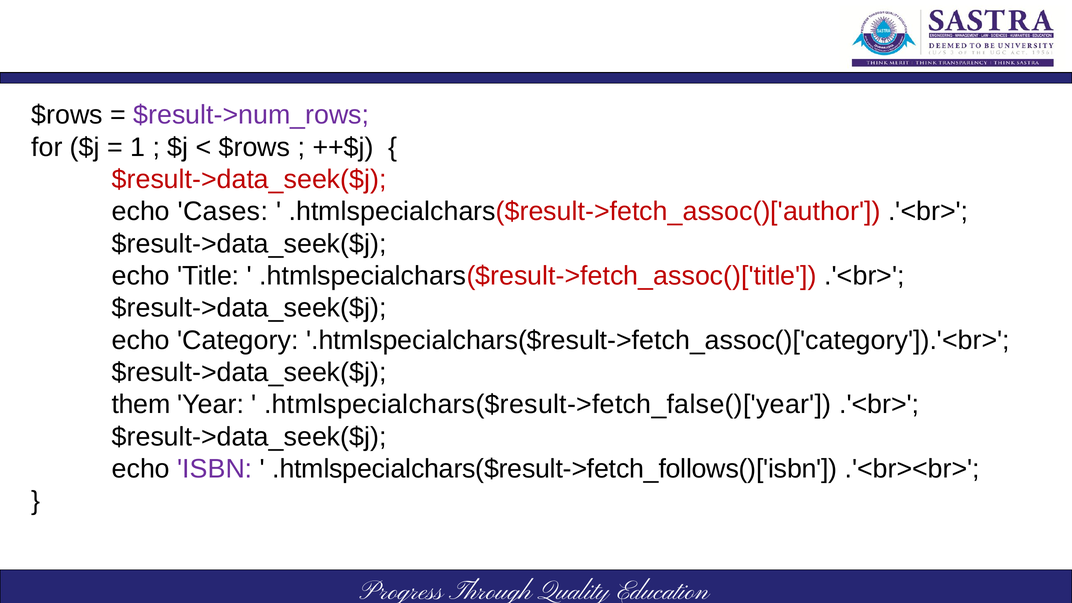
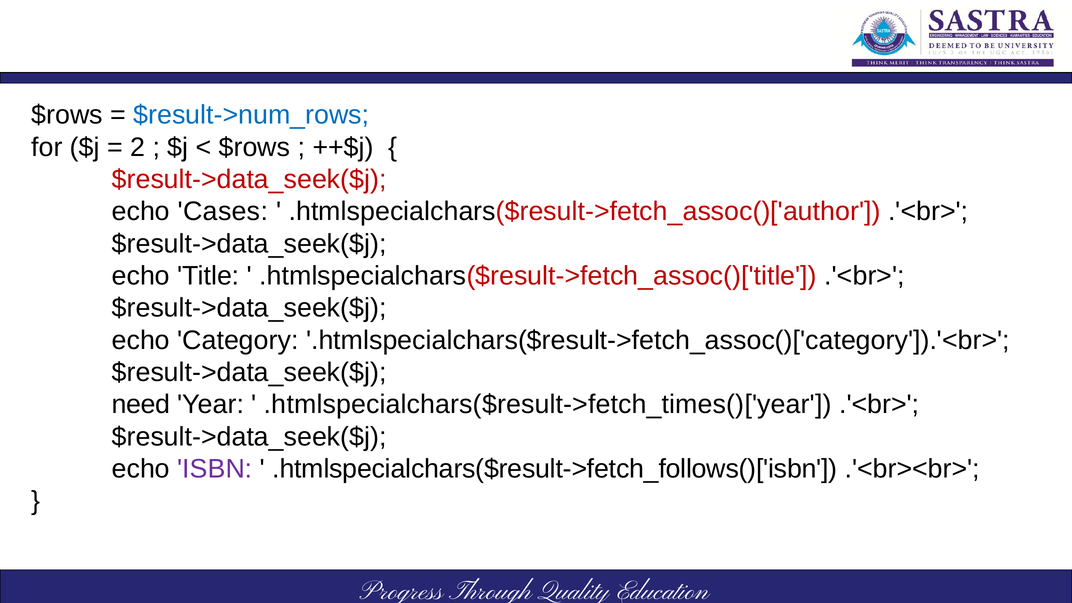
$result->num_rows colour: purple -> blue (251, 115)
1: 1 -> 2 (138, 147)
them: them -> need (141, 405)
.htmlspecialchars($result->fetch_false()['year: .htmlspecialchars($result->fetch_false()['year -> .htmlspecialchars($result->fetch_times()['year (548, 405)
